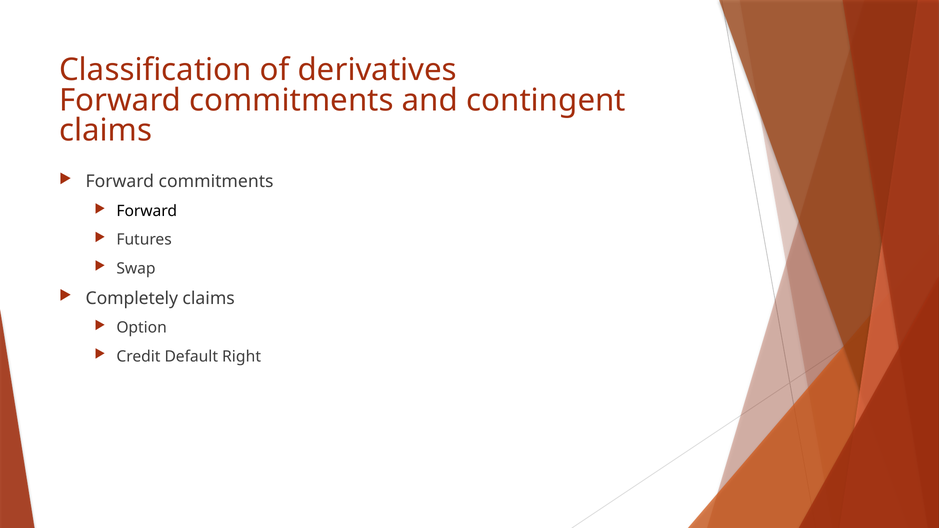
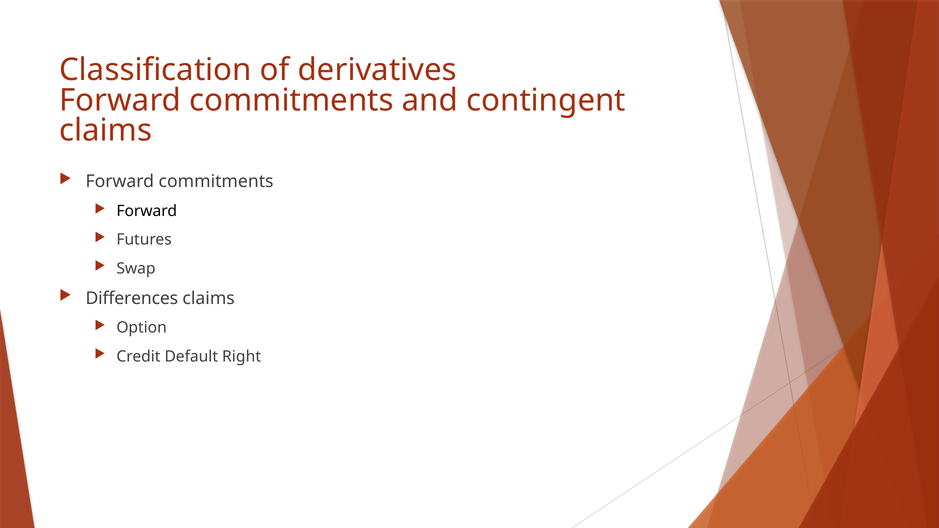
Completely: Completely -> Differences (132, 298)
